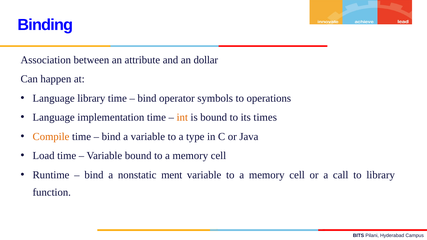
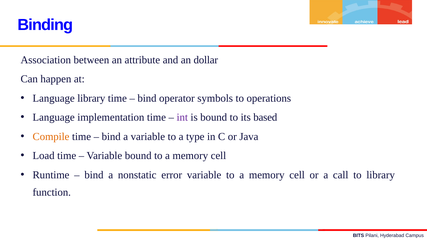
int colour: orange -> purple (182, 117)
times: times -> based (265, 117)
ment: ment -> error (172, 175)
